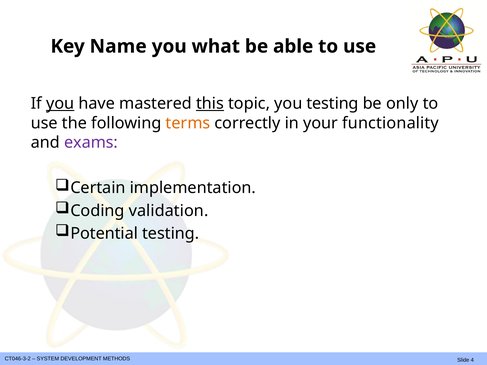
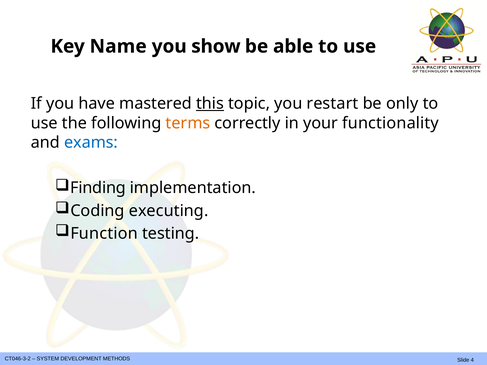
what: what -> show (216, 46)
you underline: present -> none (60, 104)
you testing: testing -> restart (332, 104)
exams colour: purple -> blue (91, 143)
Certain: Certain -> Finding (98, 188)
validation: validation -> executing (169, 211)
Potential: Potential -> Function (104, 234)
